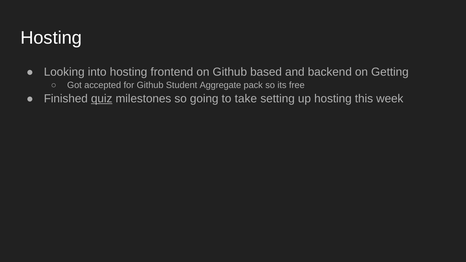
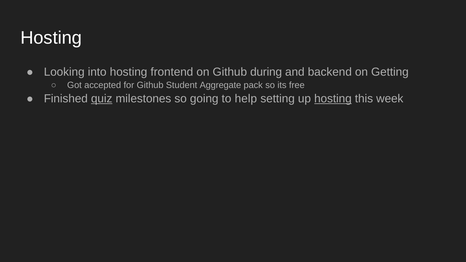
based: based -> during (266, 72)
take: take -> help (246, 99)
hosting underline: none -> present (333, 99)
